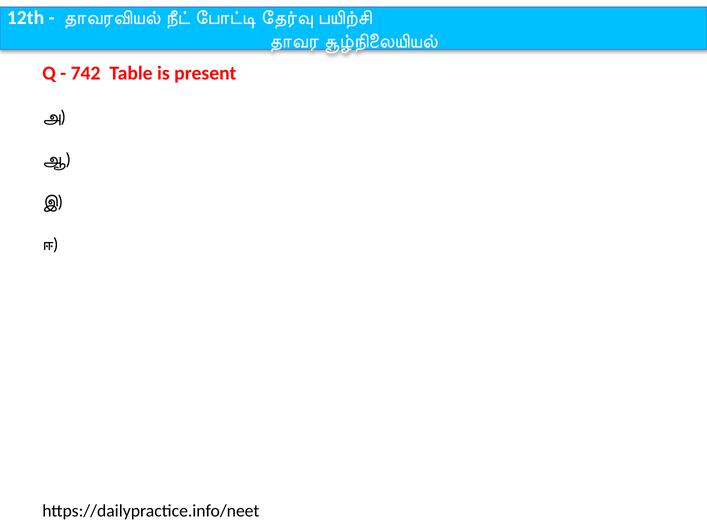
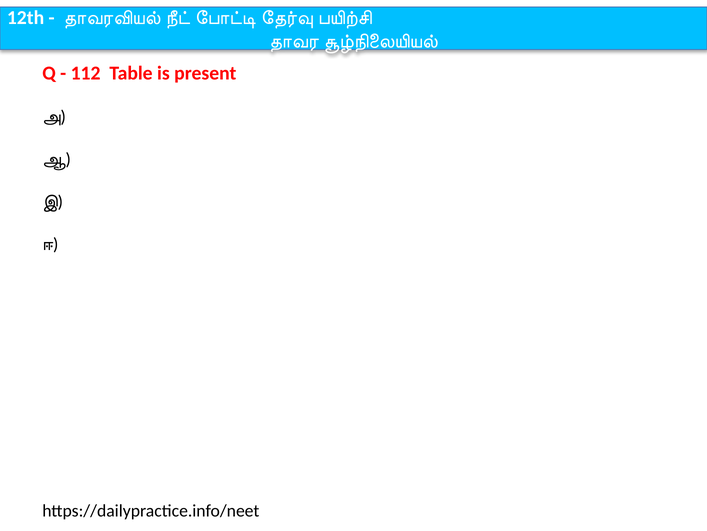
742: 742 -> 112 (86, 73)
